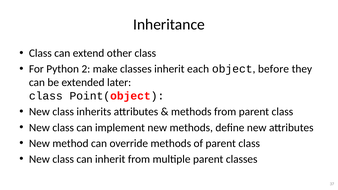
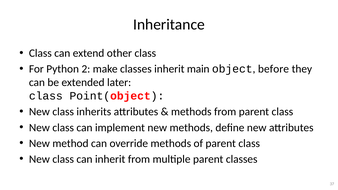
each: each -> main (198, 69)
